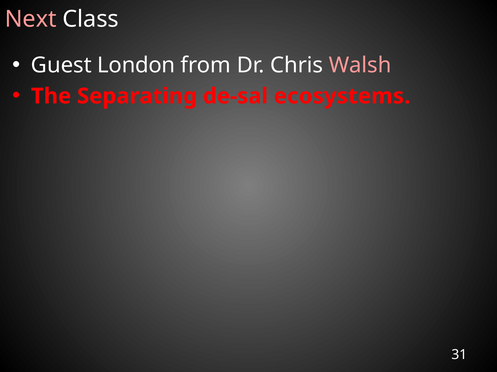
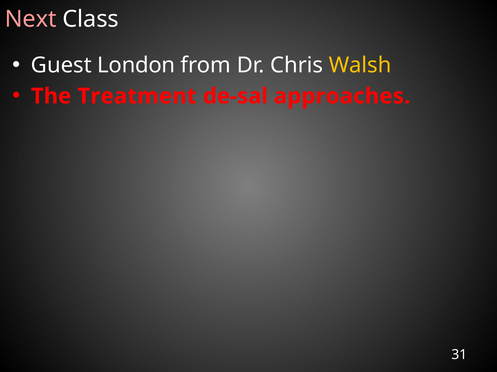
Walsh colour: pink -> yellow (360, 65)
Separating: Separating -> Treatment (137, 96)
ecosystems: ecosystems -> approaches (342, 96)
